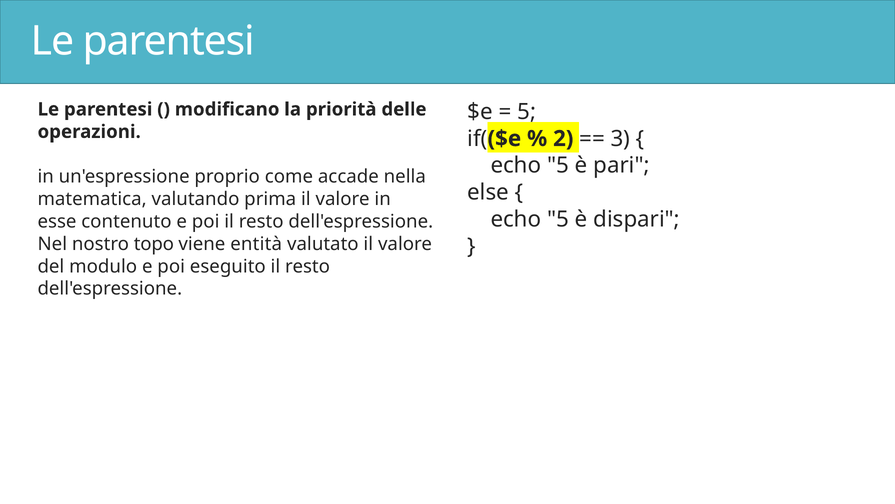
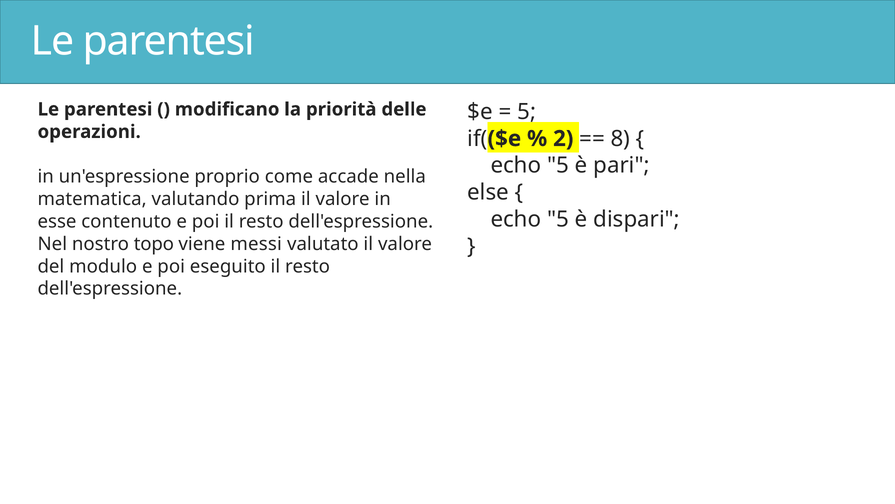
3: 3 -> 8 (620, 139)
entità: entità -> messi (256, 244)
